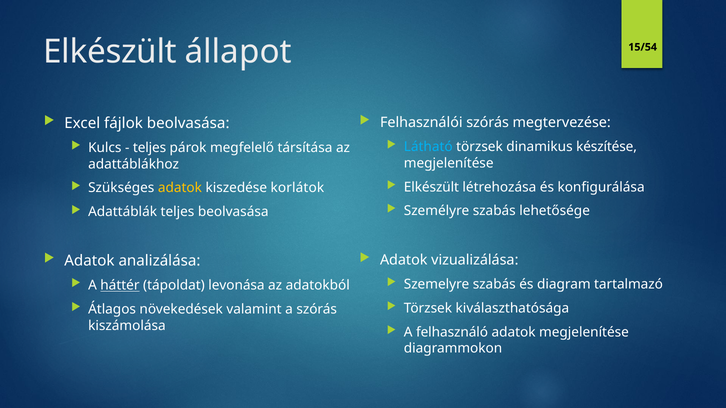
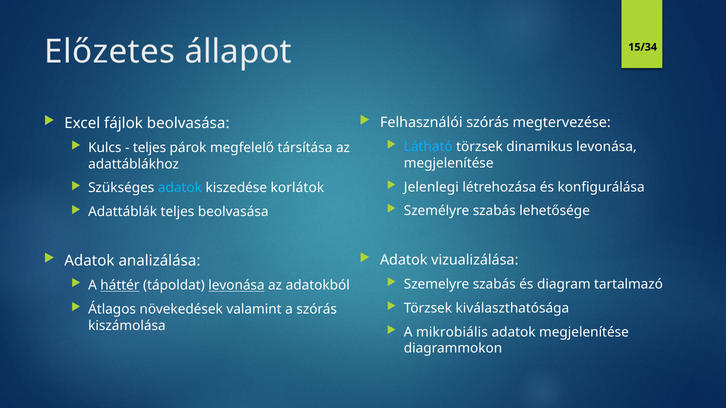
Elkészült: Elkészült -> Előzetes (110, 52)
15/54: 15/54 -> 15/34 (643, 47)
dinamikus készítése: készítése -> levonása (606, 147)
Elkészült: Elkészült -> Jelenlegi (431, 187)
adatok colour: yellow -> light blue (180, 188)
levonása underline: none -> present (236, 286)
felhasználó: felhasználó -> mikrobiális (452, 332)
